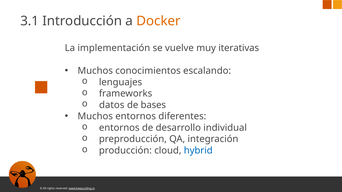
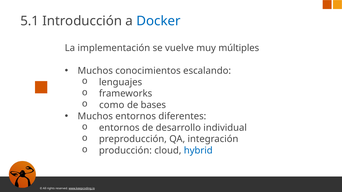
3.1: 3.1 -> 5.1 (30, 21)
Docker colour: orange -> blue (158, 21)
iterativas: iterativas -> múltiples (239, 48)
datos: datos -> como (112, 105)
